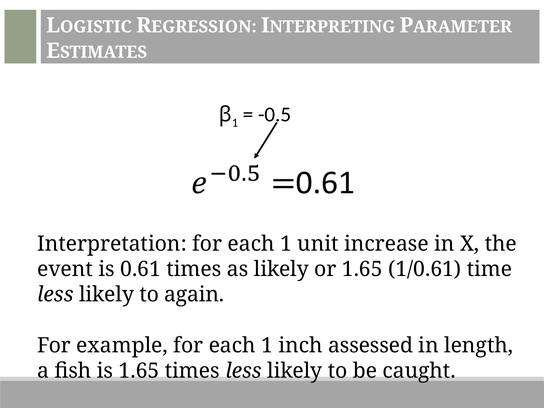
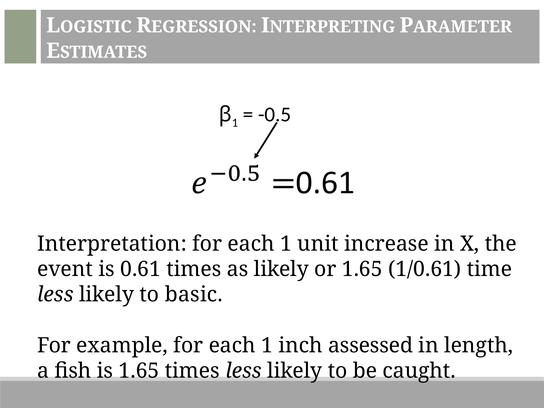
again: again -> basic (194, 295)
